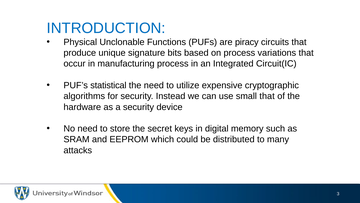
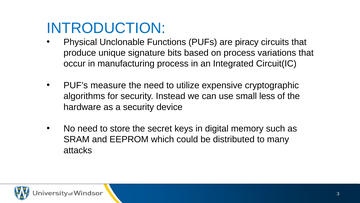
statistical: statistical -> measure (108, 85)
small that: that -> less (267, 96)
